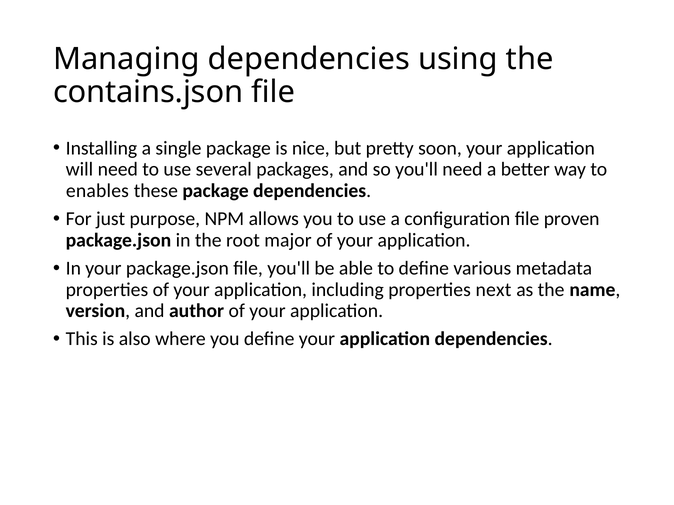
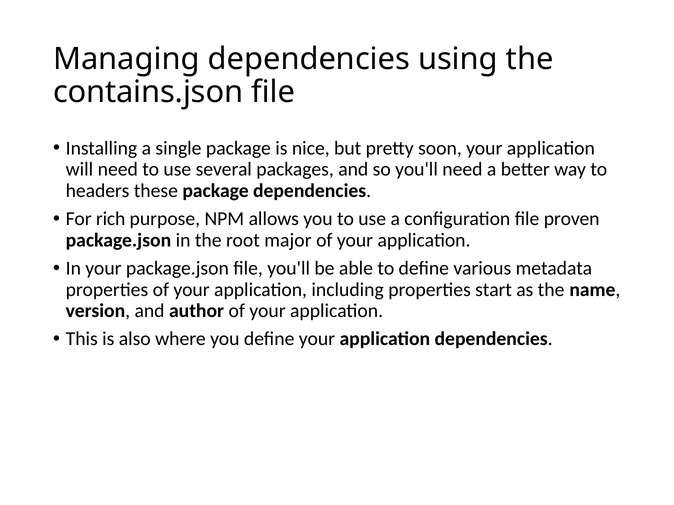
enables: enables -> headers (98, 191)
just: just -> rich (111, 219)
next: next -> start (494, 290)
